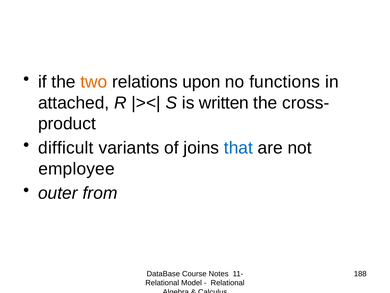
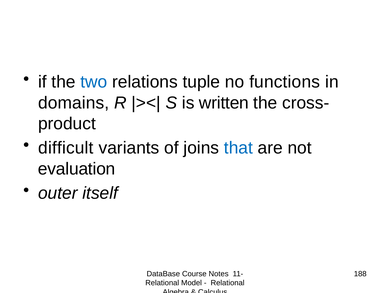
two colour: orange -> blue (94, 82)
upon: upon -> tuple (201, 82)
attached: attached -> domains (74, 103)
employee: employee -> evaluation (77, 169)
from: from -> itself (100, 193)
